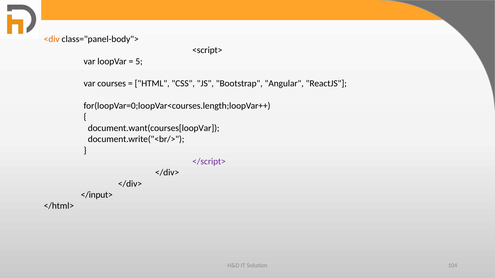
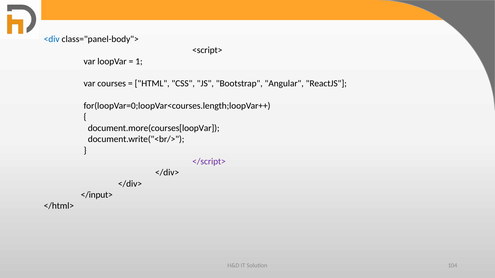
<div colour: orange -> blue (52, 39)
5: 5 -> 1 (139, 61)
document.want(courses[loopVar: document.want(courses[loopVar -> document.more(courses[loopVar (154, 128)
